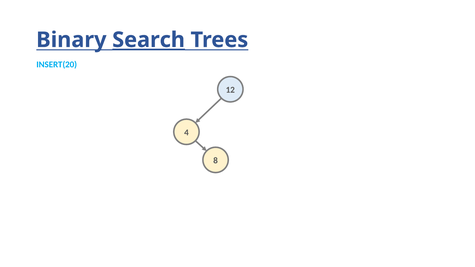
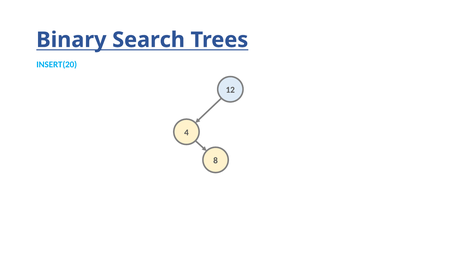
Search underline: present -> none (149, 40)
